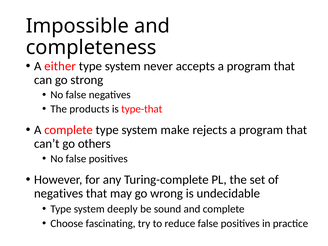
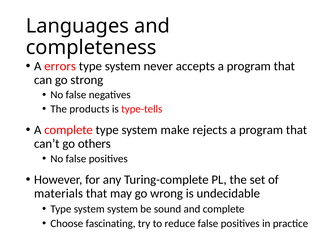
Impossible: Impossible -> Languages (77, 26)
either: either -> errors (60, 66)
type-that: type-that -> type-tells (142, 109)
negatives: negatives -> materials (59, 193)
system deeply: deeply -> system (123, 209)
